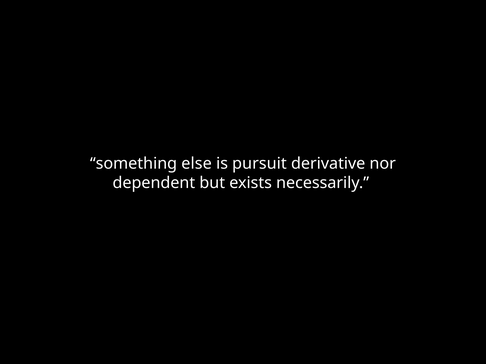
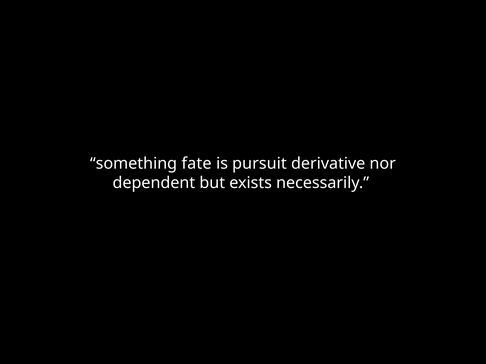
else: else -> fate (197, 164)
